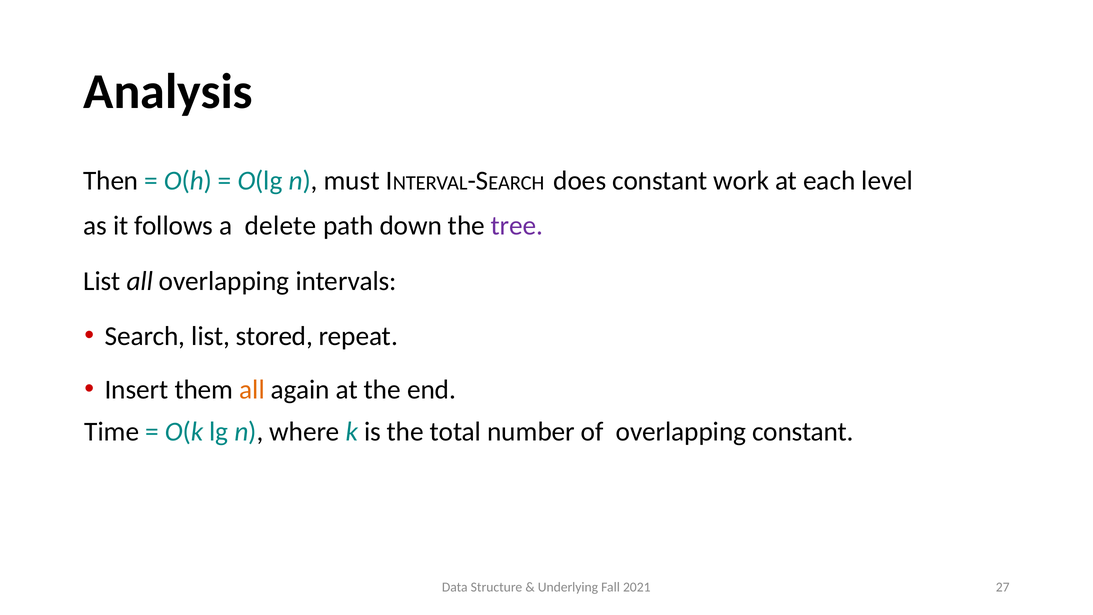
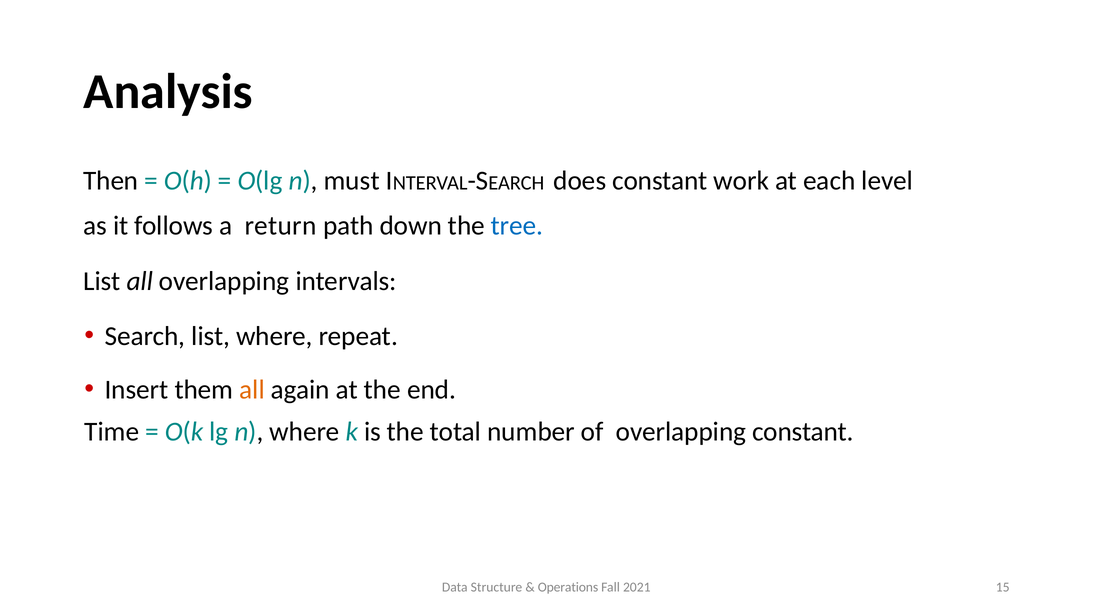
delete: delete -> return (281, 226)
tree colour: purple -> blue (517, 226)
list stored: stored -> where (274, 336)
Underlying: Underlying -> Operations (568, 587)
27: 27 -> 15 (1003, 587)
